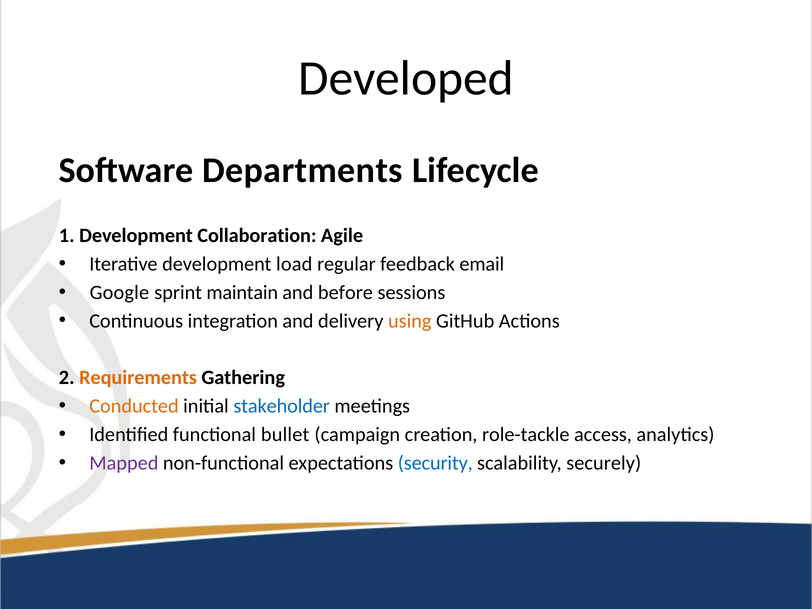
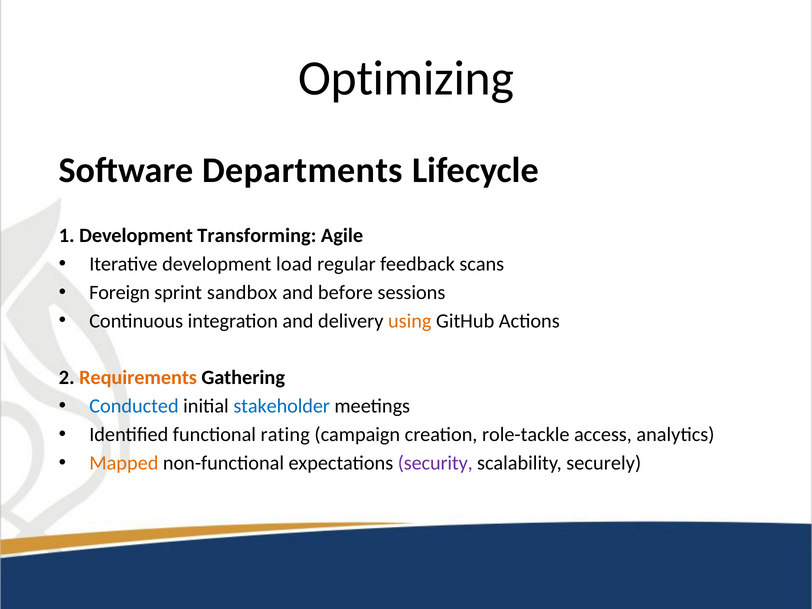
Developed: Developed -> Optimizing (406, 79)
Collaboration: Collaboration -> Transforming (257, 236)
email: email -> scans (482, 264)
Google: Google -> Foreign (120, 292)
maintain: maintain -> sandbox (242, 292)
Conducted colour: orange -> blue (134, 406)
bullet: bullet -> rating (285, 434)
Mapped colour: purple -> orange (124, 463)
security colour: blue -> purple (435, 463)
